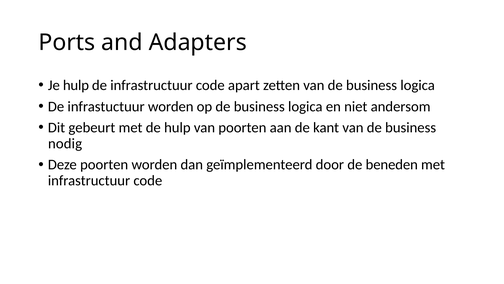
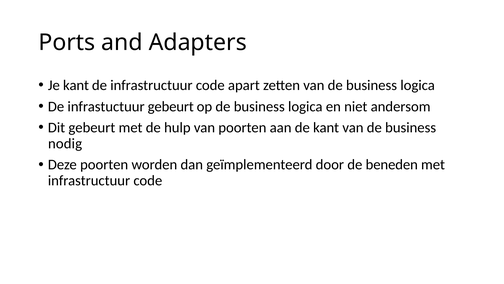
Je hulp: hulp -> kant (76, 85)
infrastuctuur worden: worden -> gebeurt (171, 106)
